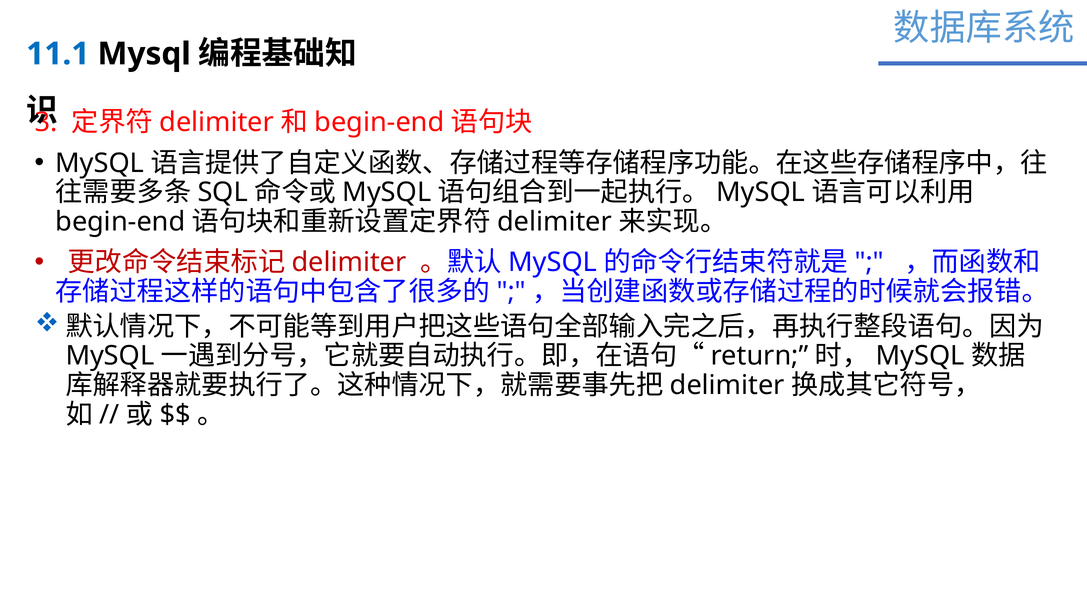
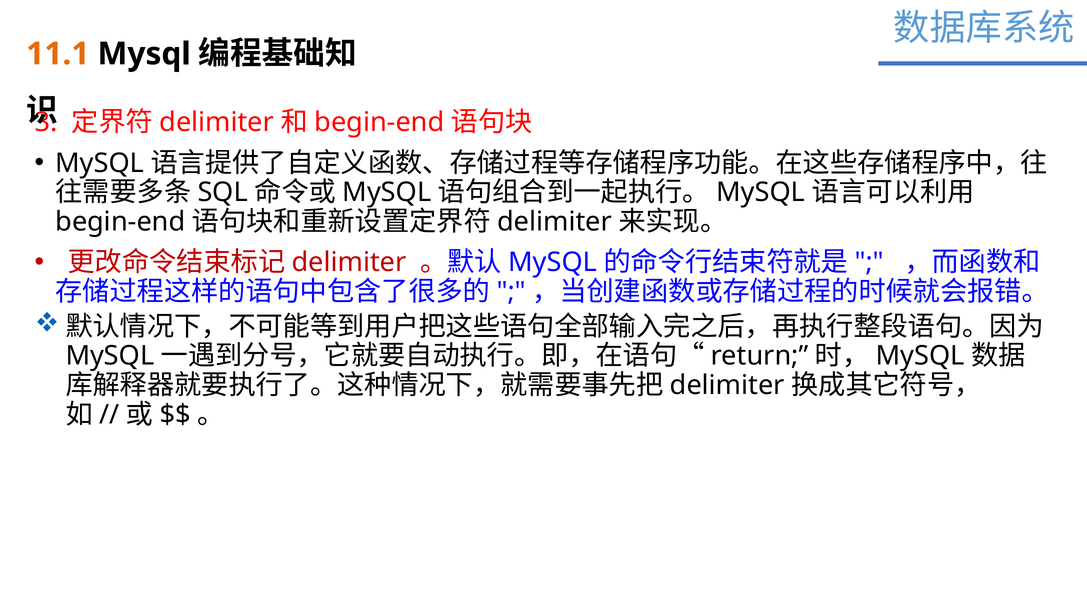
11.1 colour: blue -> orange (58, 54)
